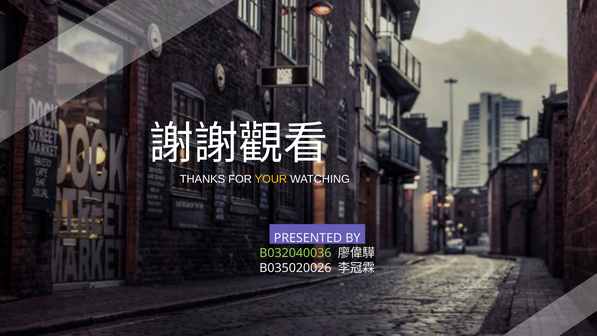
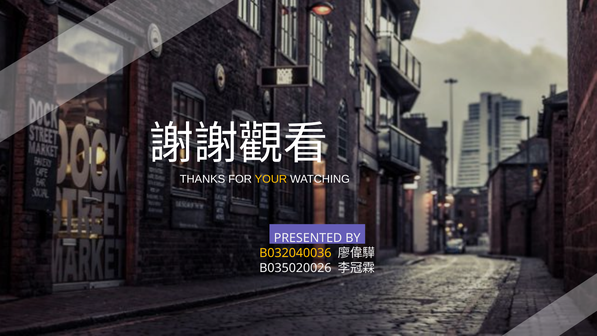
B032040036 colour: light green -> yellow (295, 253)
